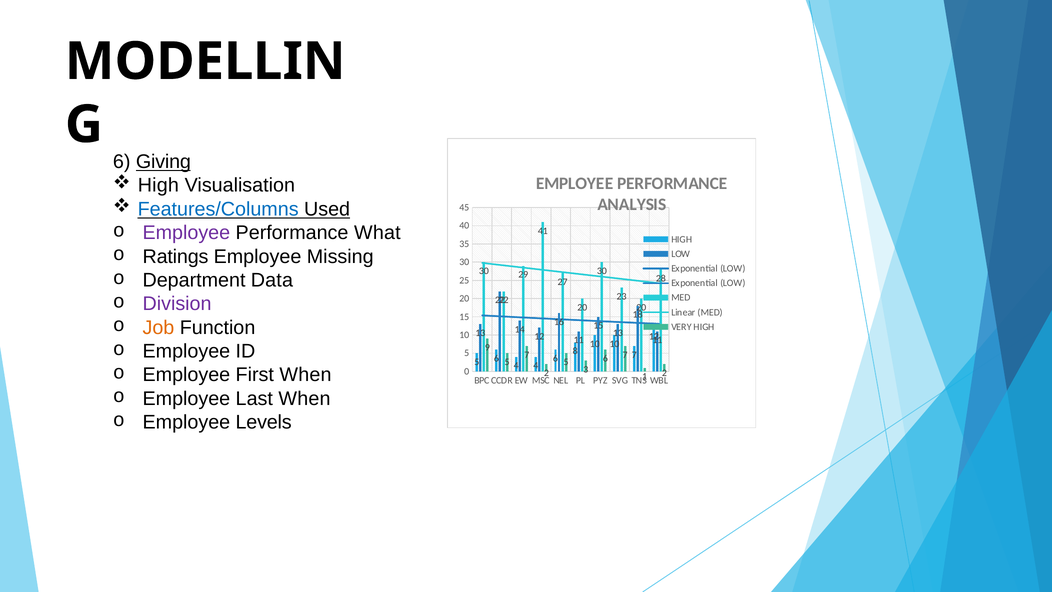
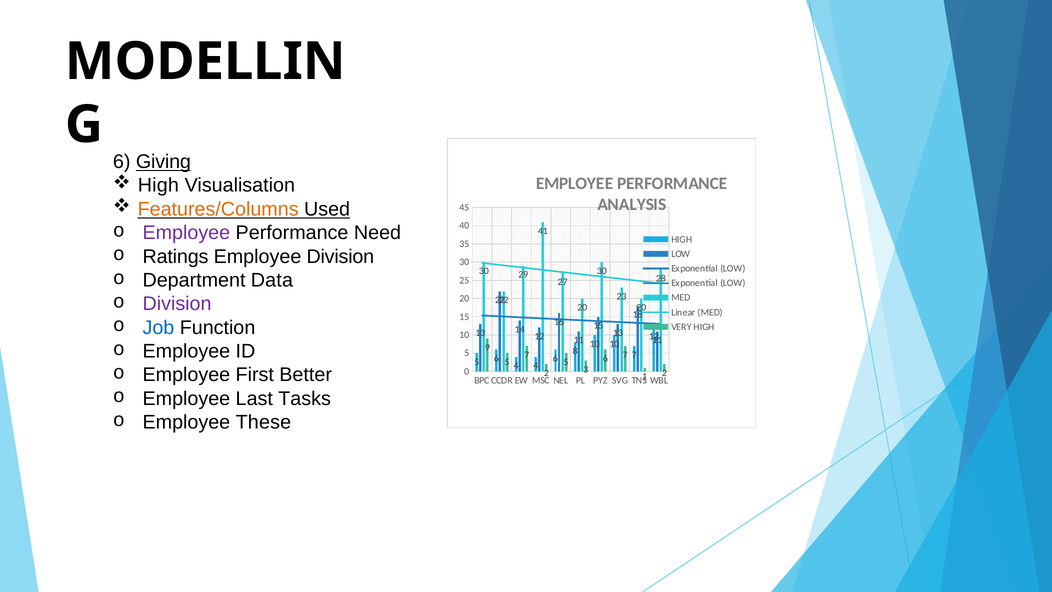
Features/Columns colour: blue -> orange (218, 209)
What: What -> Need (377, 233)
Employee Missing: Missing -> Division (340, 256)
Job colour: orange -> blue (158, 327)
First When: When -> Better (306, 375)
Last When: When -> Tasks (305, 398)
Levels: Levels -> These (263, 422)
